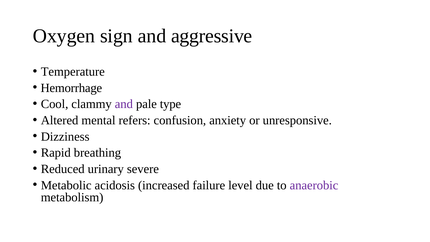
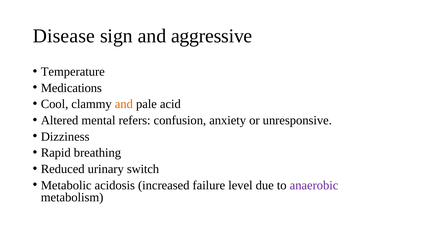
Oxygen: Oxygen -> Disease (64, 36)
Hemorrhage: Hemorrhage -> Medications (71, 88)
and colour: purple -> orange (124, 104)
type: type -> acid (170, 104)
severe: severe -> switch (143, 169)
